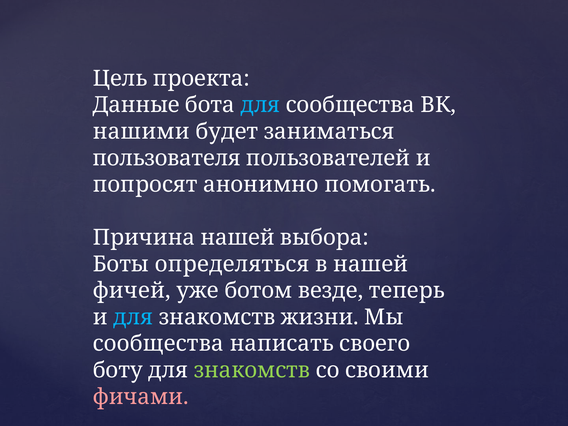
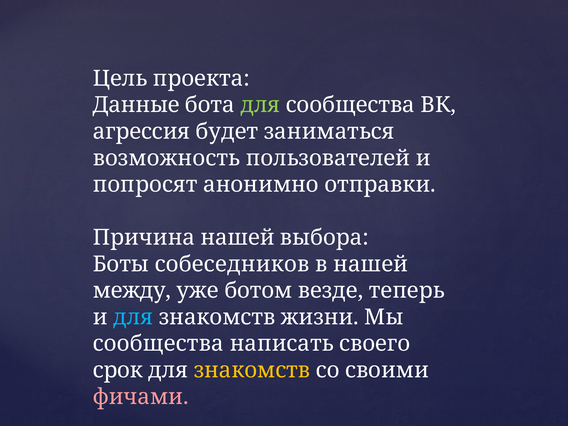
для colour: light blue -> light green (260, 105)
нашими: нашими -> агрессия (141, 132)
пользователя: пользователя -> возможность (166, 158)
помогать: помогать -> отправки (380, 185)
определяться: определяться -> собеседников (232, 264)
фичей: фичей -> между (132, 291)
боту: боту -> срок (118, 370)
знакомств colour: light green -> yellow (252, 370)
